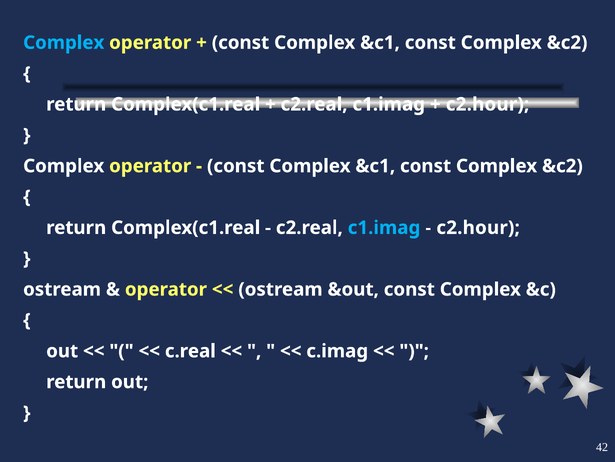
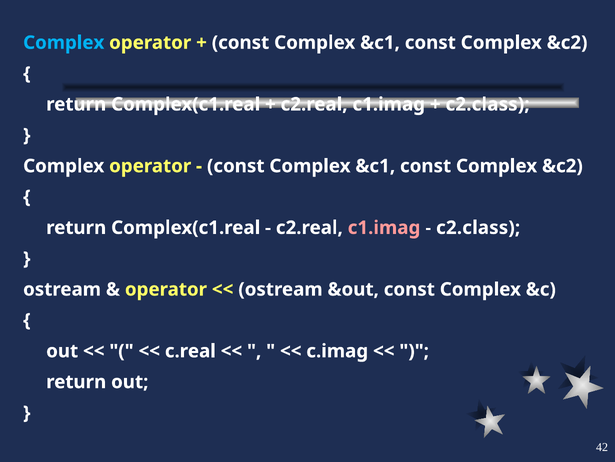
c2.hour: c2.hour -> c2.class (488, 104)
c1.imag colour: light blue -> pink (384, 227)
c2.hour: c2.hour -> c2.class (478, 227)
